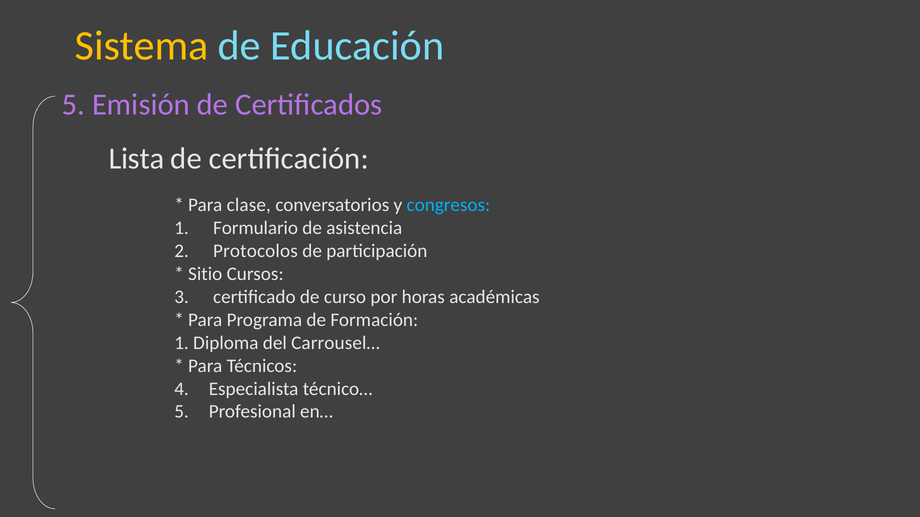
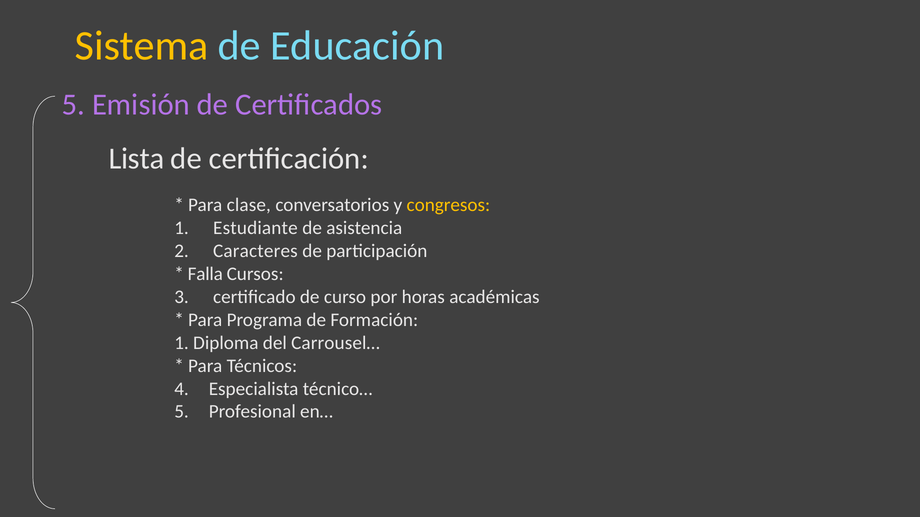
congresos colour: light blue -> yellow (448, 205)
Formulario: Formulario -> Estudiante (255, 228)
Protocolos: Protocolos -> Caracteres (255, 251)
Sitio: Sitio -> Falla (205, 274)
